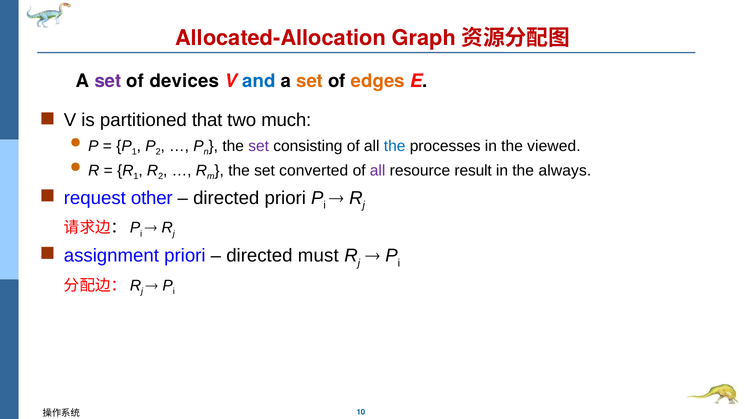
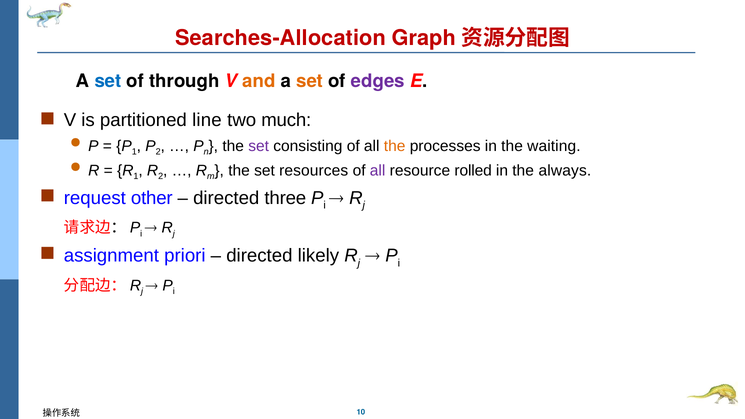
Allocated-Allocation: Allocated-Allocation -> Searches-Allocation (281, 38)
set colour: purple -> blue (108, 81)
devices: devices -> through (184, 81)
and colour: blue -> orange (259, 81)
edges colour: orange -> purple (378, 81)
that: that -> line (207, 120)
the colour: blue -> orange (395, 146)
viewed: viewed -> waiting (554, 146)
converted: converted -> resources (314, 170)
result: result -> rolled (473, 170)
directed priori: priori -> three (285, 198)
must: must -> likely (318, 256)
